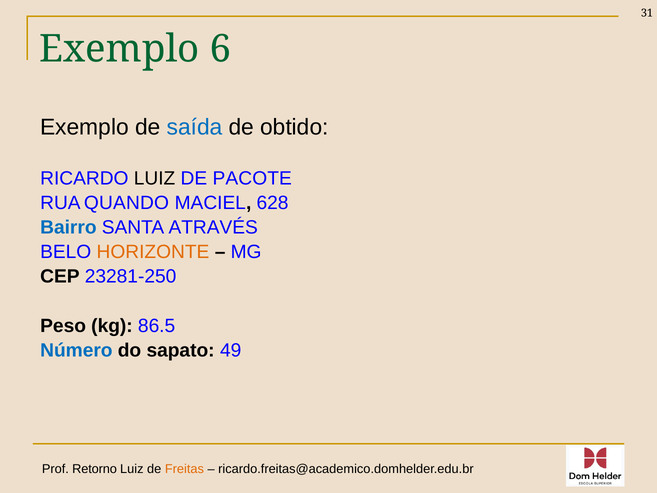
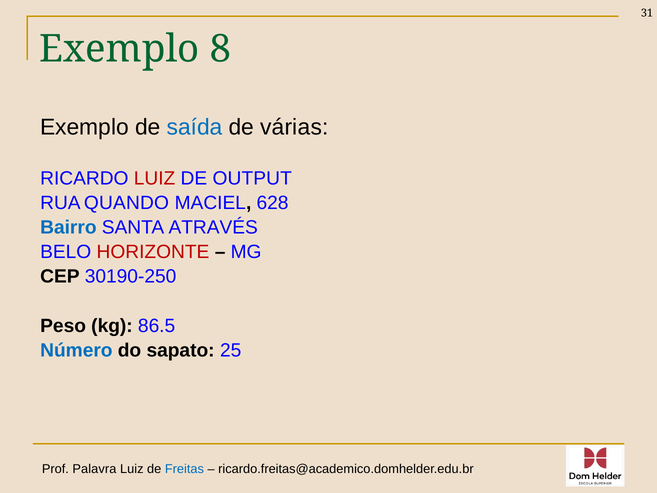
6: 6 -> 8 (220, 49)
obtido: obtido -> várias (294, 127)
LUIZ colour: black -> red (155, 178)
PACOTE: PACOTE -> OUTPUT (252, 178)
HORIZONTE colour: orange -> red (153, 252)
23281-250: 23281-250 -> 30190-250 (131, 276)
49: 49 -> 25 (231, 350)
Retorno: Retorno -> Palavra (94, 469)
Freitas colour: orange -> blue (184, 469)
